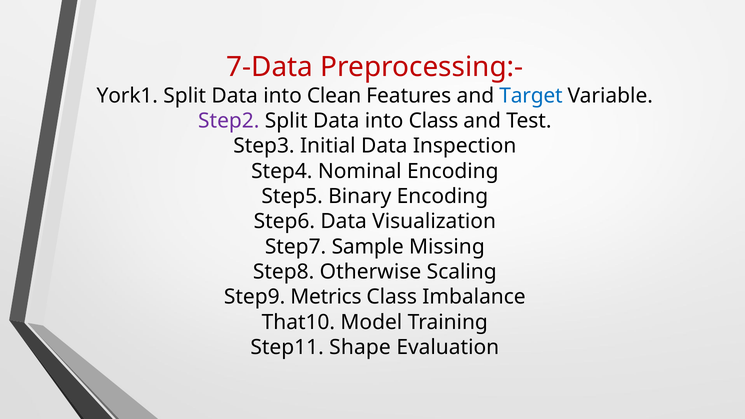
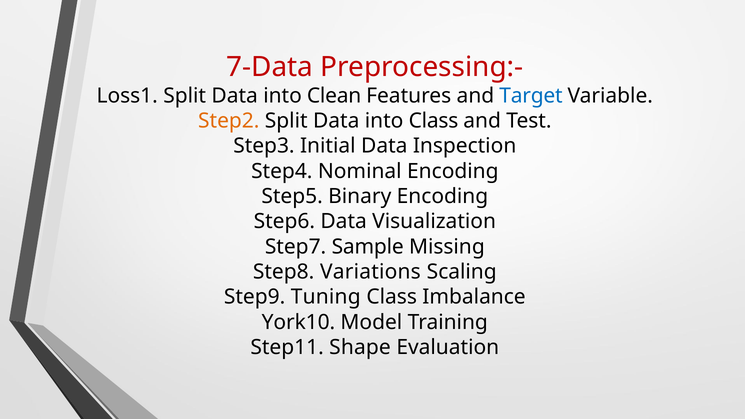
York1: York1 -> Loss1 (127, 96)
Step2 colour: purple -> orange (229, 121)
Otherwise: Otherwise -> Variations (370, 272)
Metrics: Metrics -> Tuning (326, 297)
That10: That10 -> York10 (298, 322)
